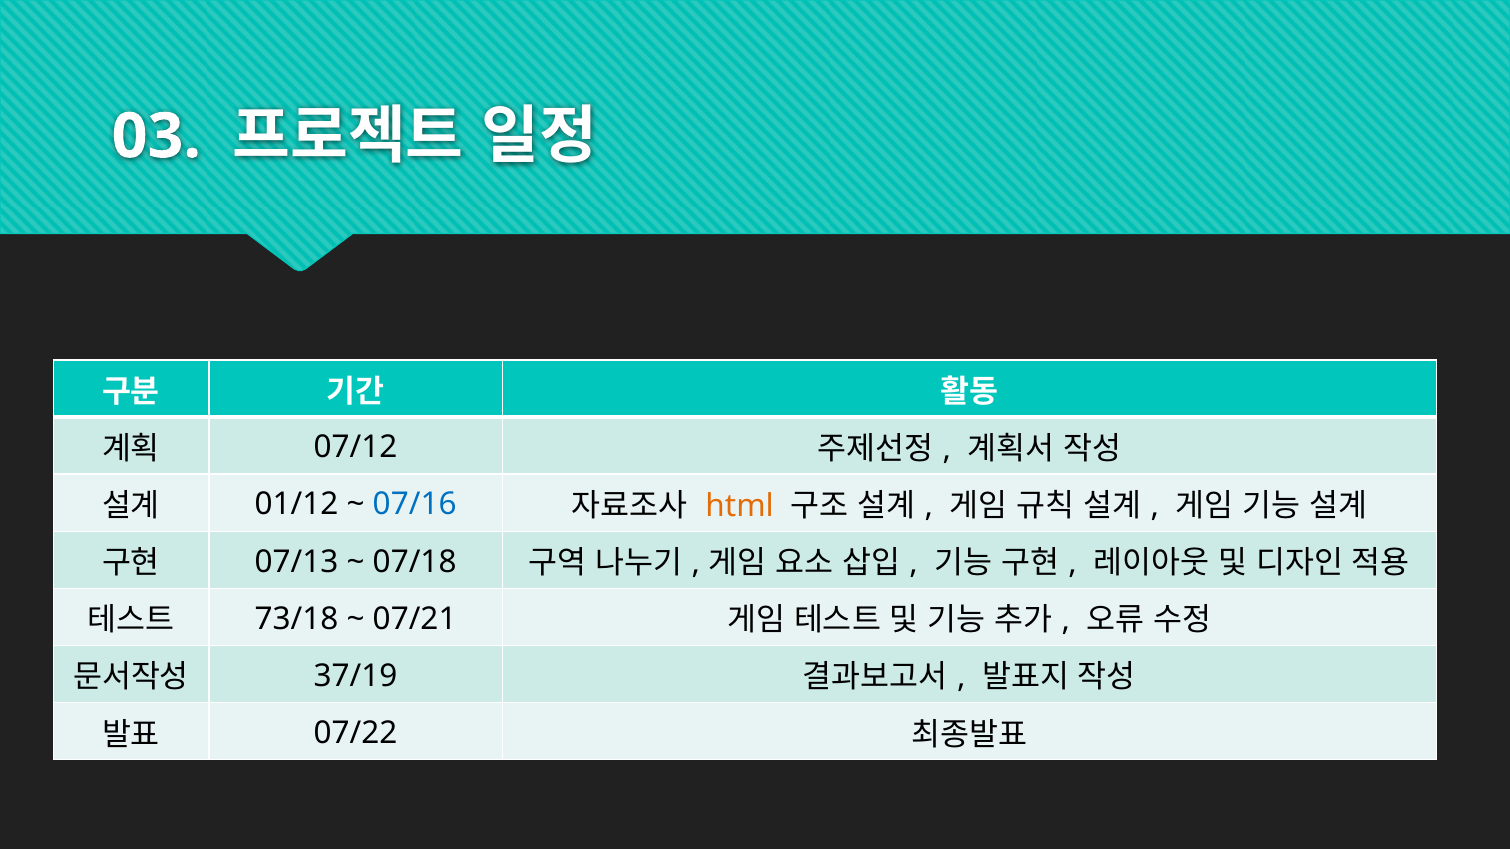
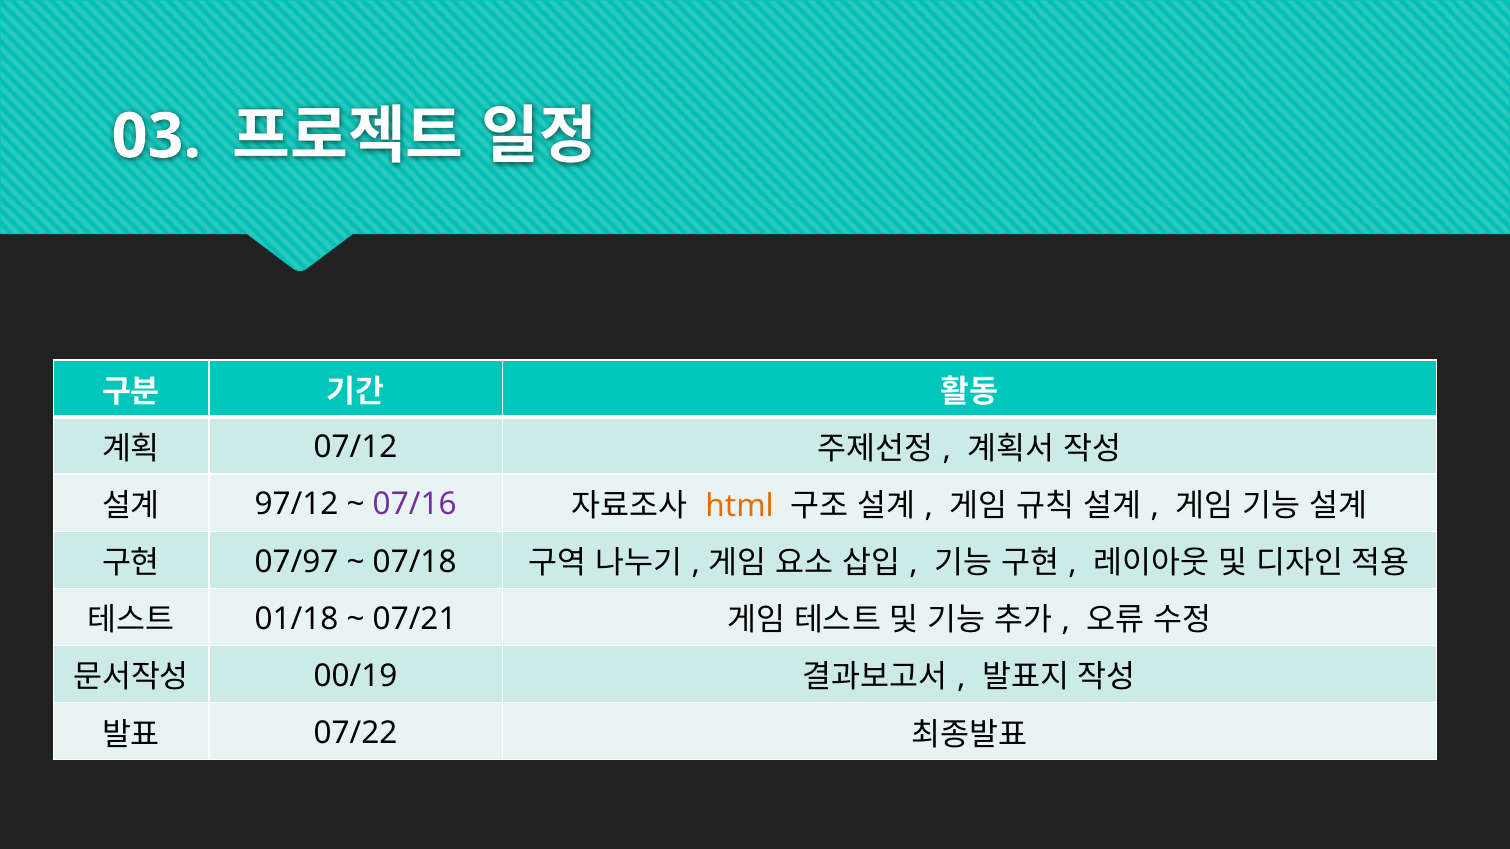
01/12: 01/12 -> 97/12 (296, 505)
07/16 colour: blue -> purple (415, 505)
07/13: 07/13 -> 07/97 (296, 562)
73/18: 73/18 -> 01/18 (296, 619)
37/19: 37/19 -> 00/19 (356, 676)
